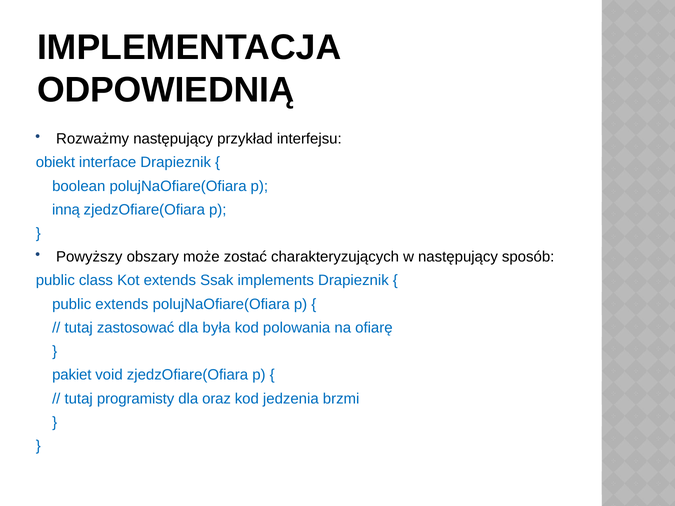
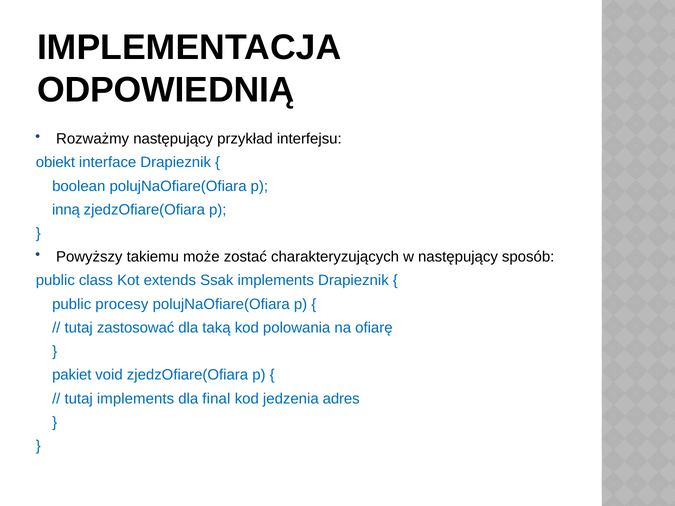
obszary: obszary -> takiemu (153, 257)
public extends: extends -> procesy (122, 304)
była: była -> taką (216, 328)
tutaj programisty: programisty -> implements (136, 399)
oraz: oraz -> final (216, 399)
brzmi: brzmi -> adres (341, 399)
